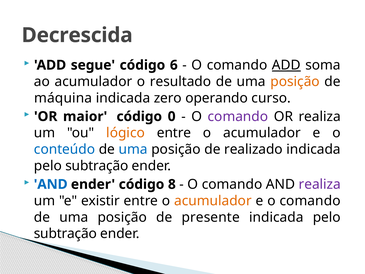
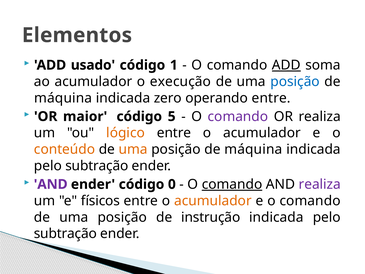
Decrescida: Decrescida -> Elementos (77, 35)
segue: segue -> usado (93, 65)
6: 6 -> 1 (174, 65)
resultado: resultado -> execução (181, 81)
posição colour: orange -> blue (295, 81)
operando curso: curso -> entre (271, 98)
0: 0 -> 5 (172, 116)
conteúdo colour: blue -> orange (65, 149)
uma colour: blue -> orange (133, 149)
realizado: realizado -> máquina (253, 149)
AND colour: blue -> purple (51, 184)
8: 8 -> 0 (172, 184)
comando underline: none -> present (232, 184)
existir: existir -> físicos (100, 201)
presente: presente -> instrução (211, 217)
